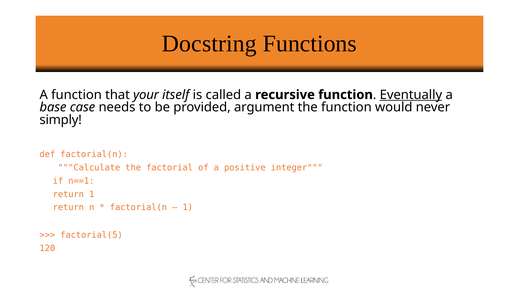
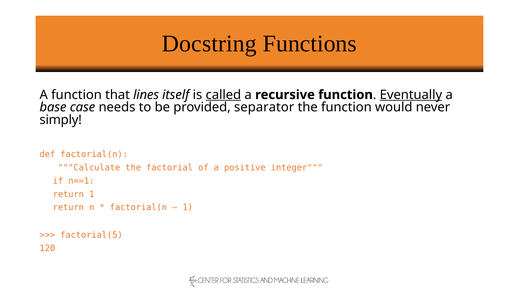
your: your -> lines (146, 95)
called underline: none -> present (223, 95)
argument: argument -> separator (264, 107)
